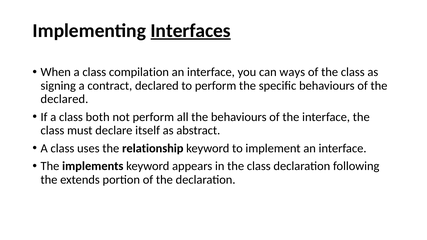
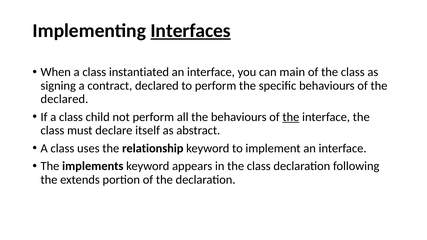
compilation: compilation -> instantiated (139, 72)
ways: ways -> main (292, 72)
both: both -> child (98, 117)
the underline: none -> present (291, 117)
